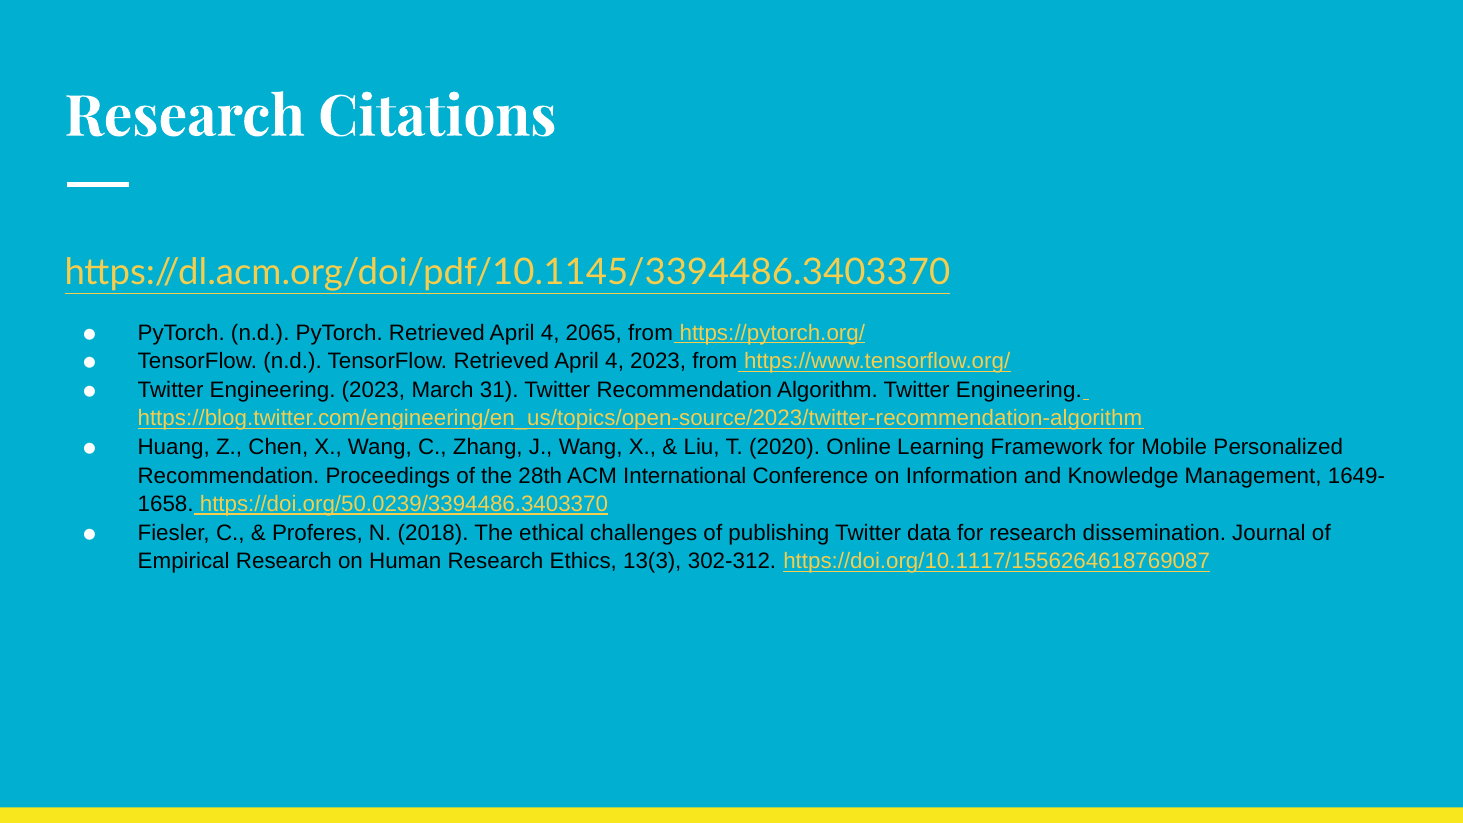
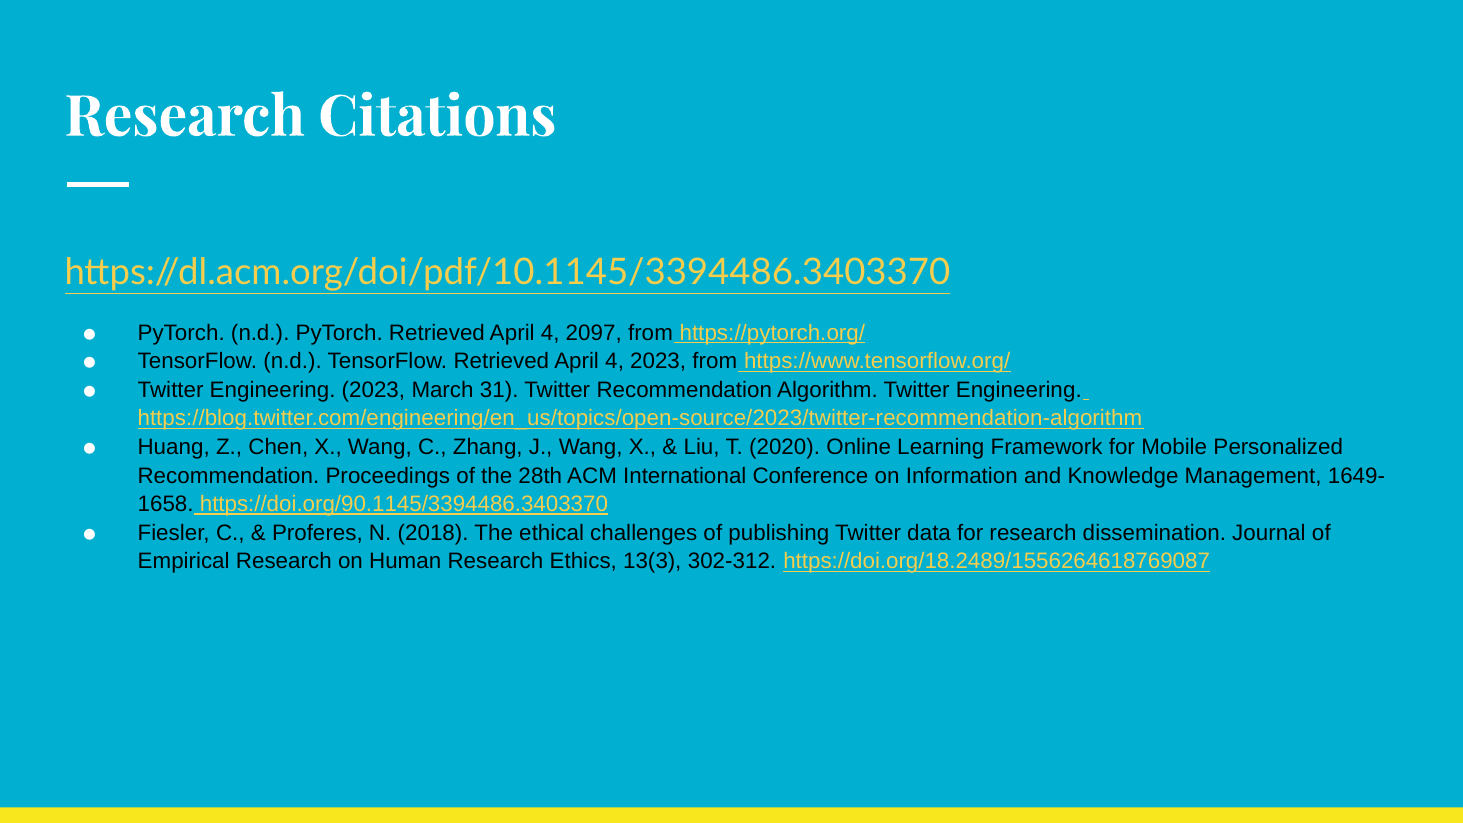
2065: 2065 -> 2097 (594, 333)
https://doi.org/50.0239/3394486.3403370: https://doi.org/50.0239/3394486.3403370 -> https://doi.org/90.1145/3394486.3403370 (404, 504)
https://doi.org/10.1117/1556264618769087: https://doi.org/10.1117/1556264618769087 -> https://doi.org/18.2489/1556264618769087 (997, 561)
